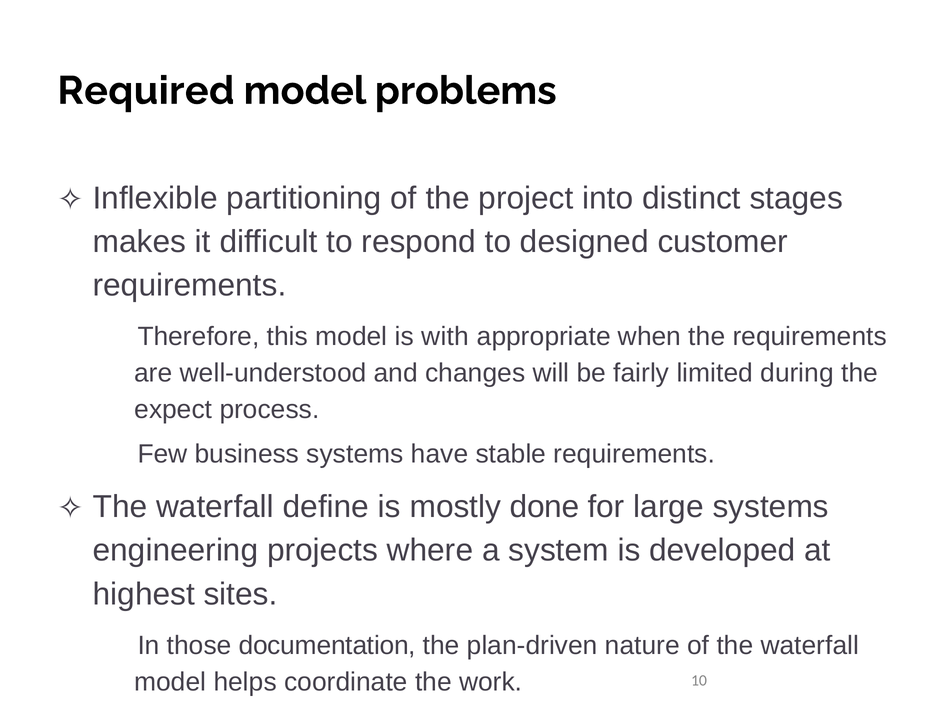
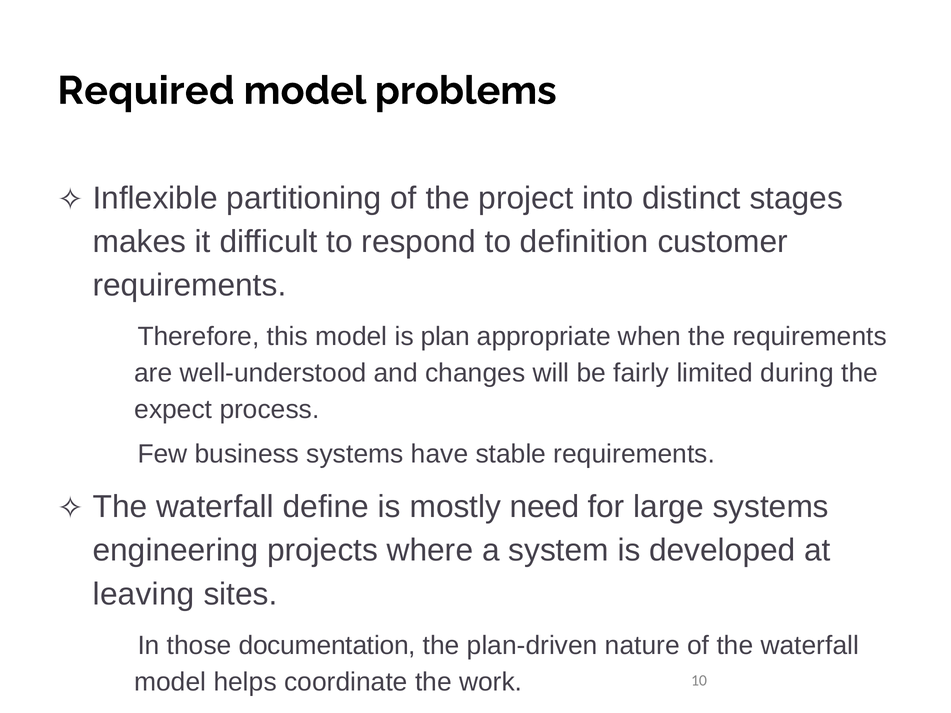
designed: designed -> definition (584, 242)
with: with -> plan (445, 337)
done: done -> need (545, 507)
highest: highest -> leaving (144, 594)
